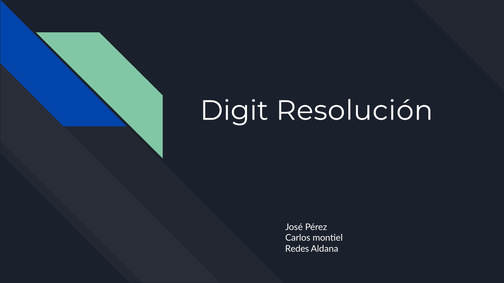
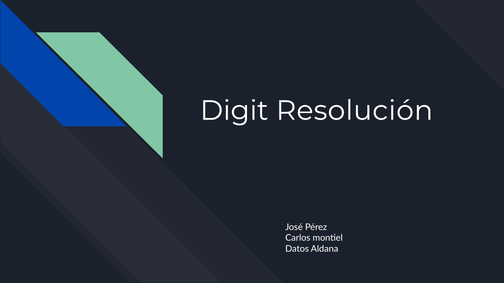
Redes: Redes -> Datos (297, 249)
